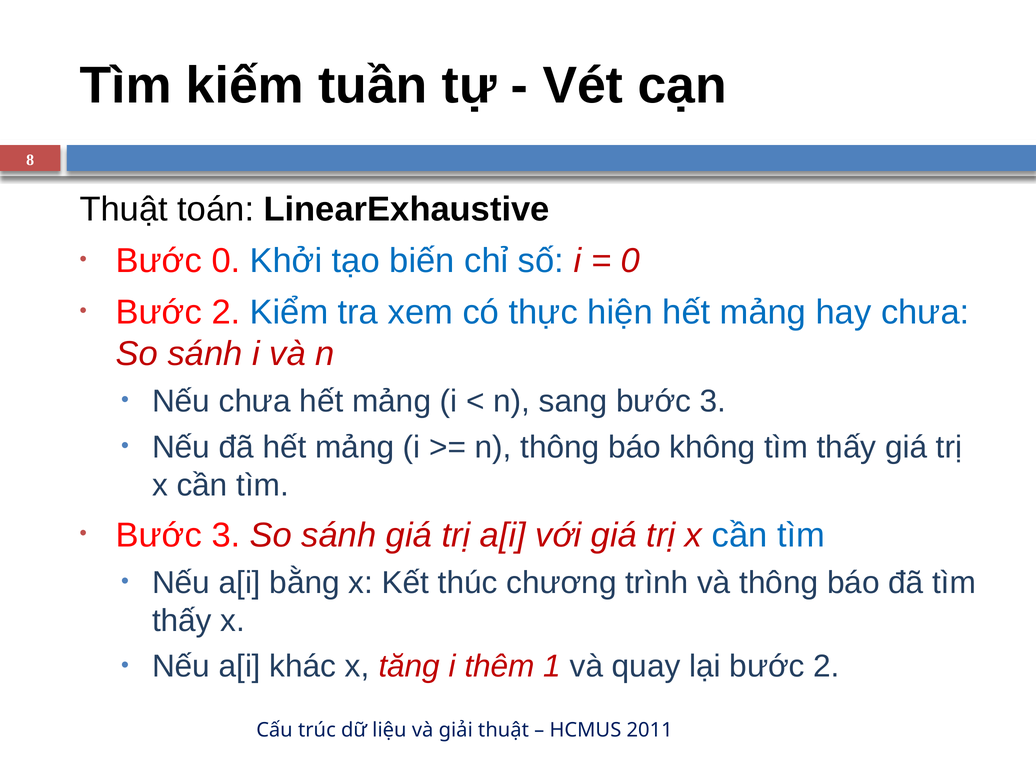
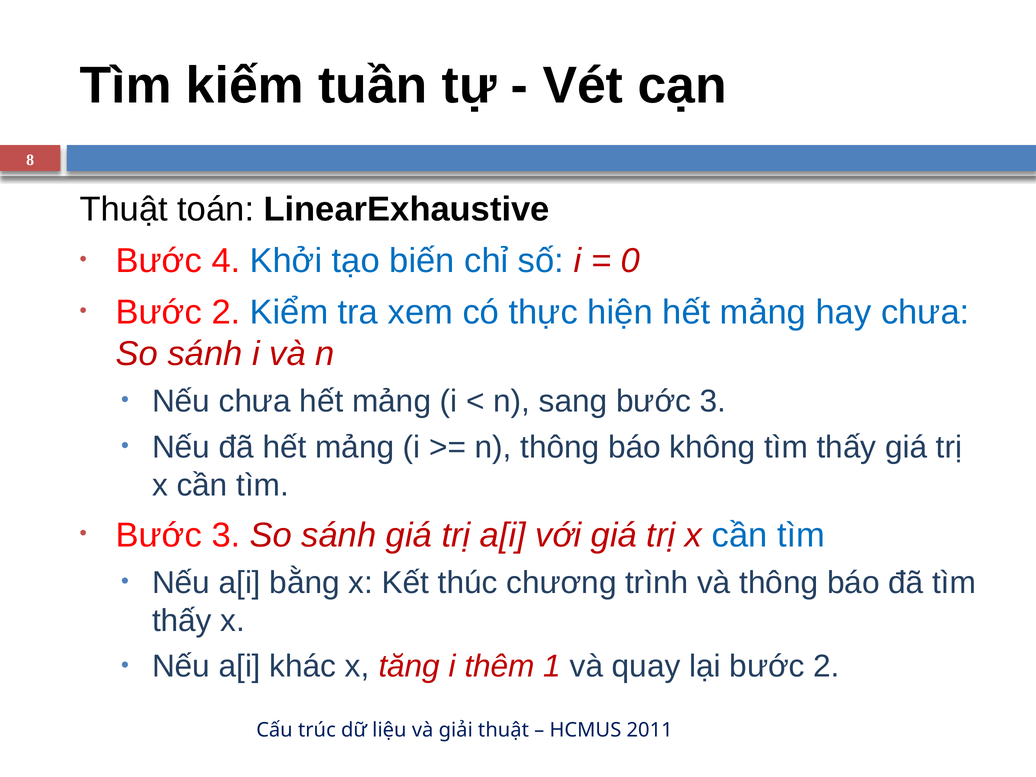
Bước 0: 0 -> 4 (226, 261)
